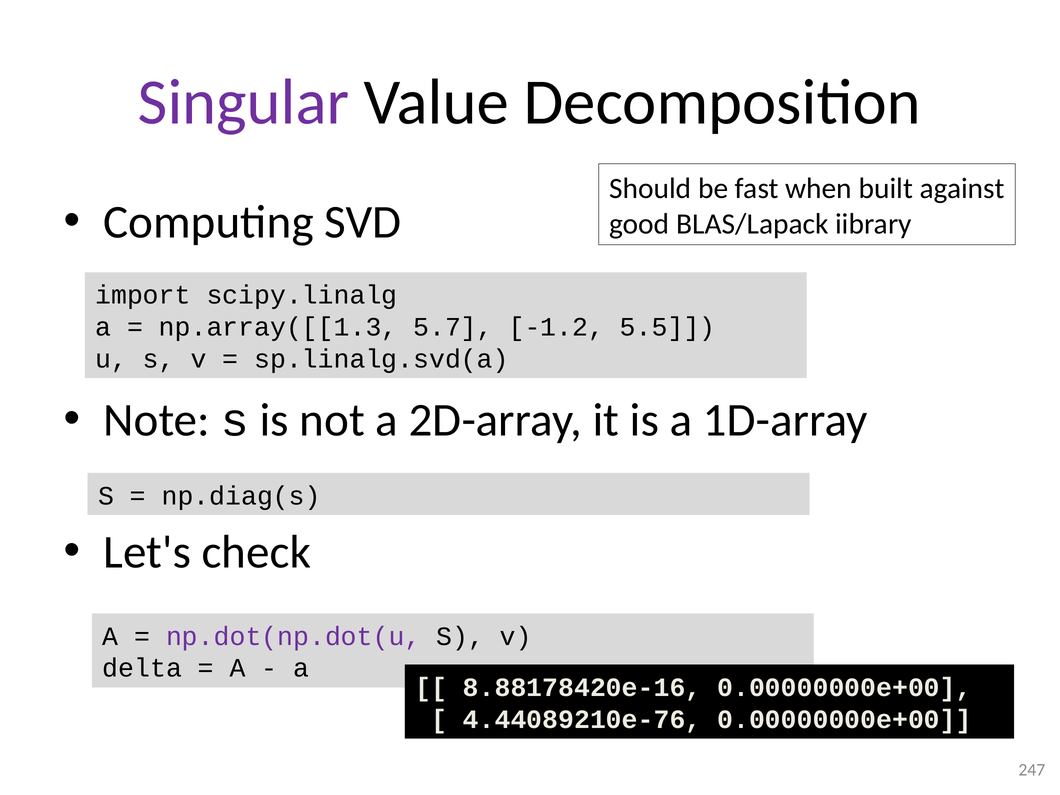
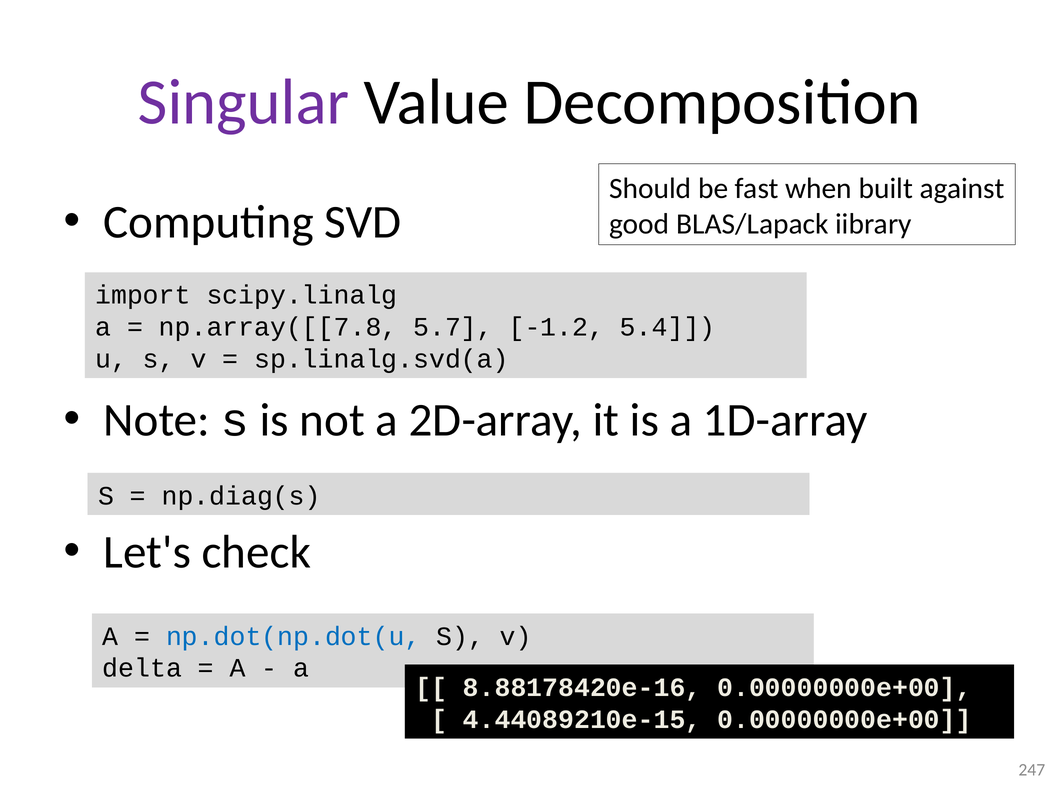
np.array([[1.3: np.array([[1.3 -> np.array([[7.8 (278, 327)
5.5: 5.5 -> 5.4 (668, 327)
np.dot(np.dot(u colour: purple -> blue (293, 636)
4.44089210e-76: 4.44089210e-76 -> 4.44089210e-15 (582, 719)
